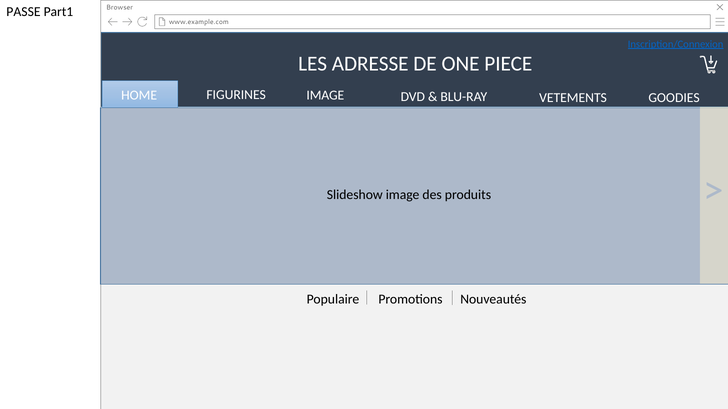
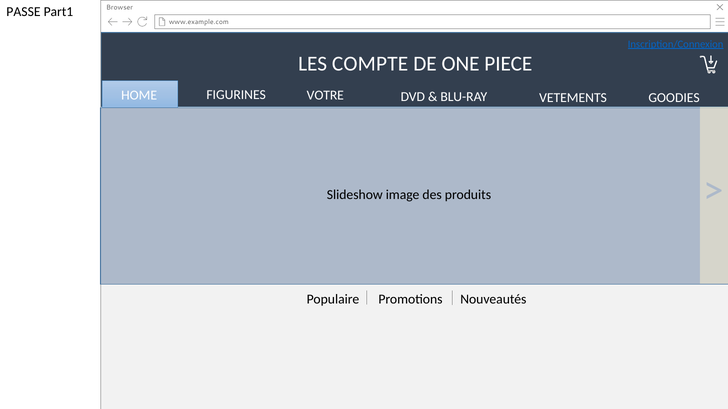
ADRESSE: ADRESSE -> COMPTE (370, 64)
IMAGE: IMAGE -> VOTRE (325, 95)
